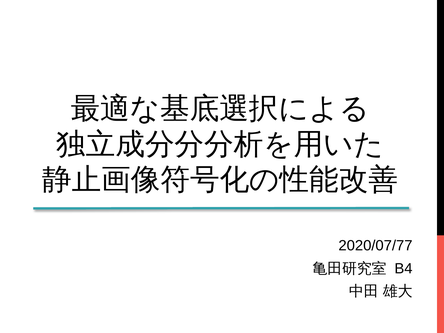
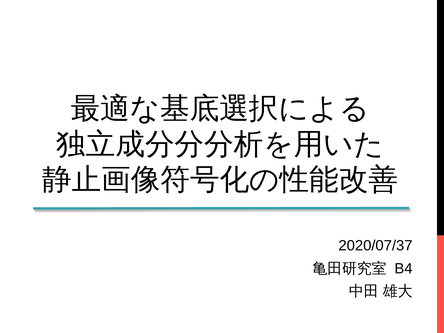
2020/07/77: 2020/07/77 -> 2020/07/37 (375, 246)
